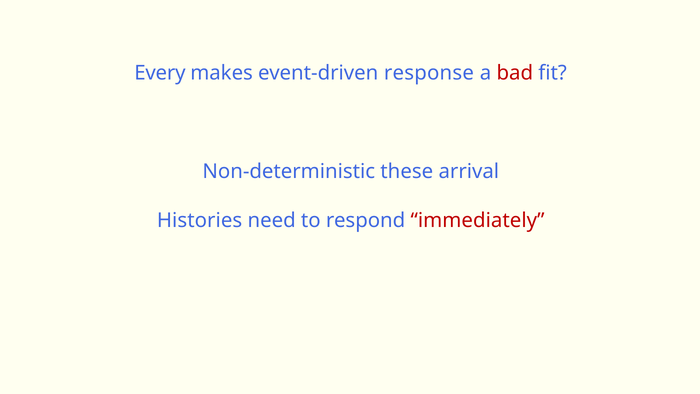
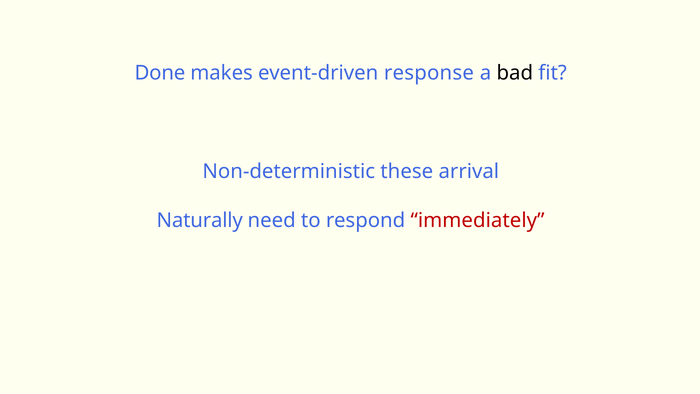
Every: Every -> Done (160, 73)
bad colour: red -> black (515, 73)
Histories: Histories -> Naturally (200, 220)
